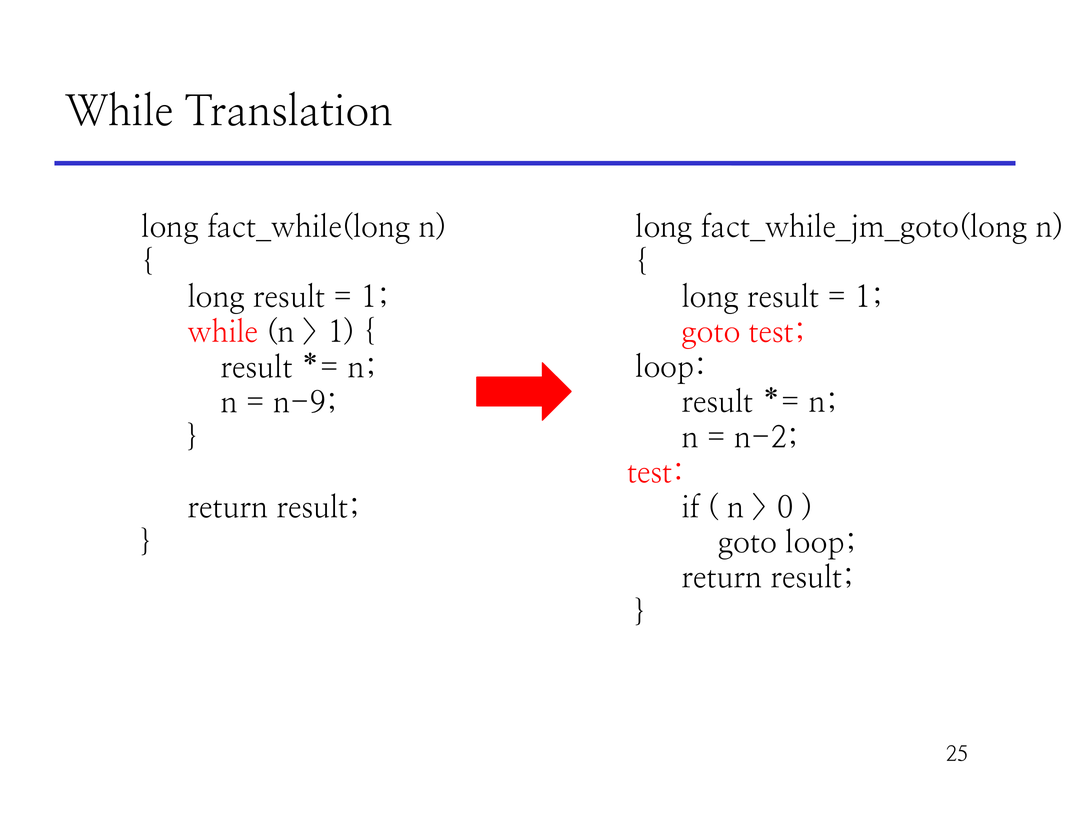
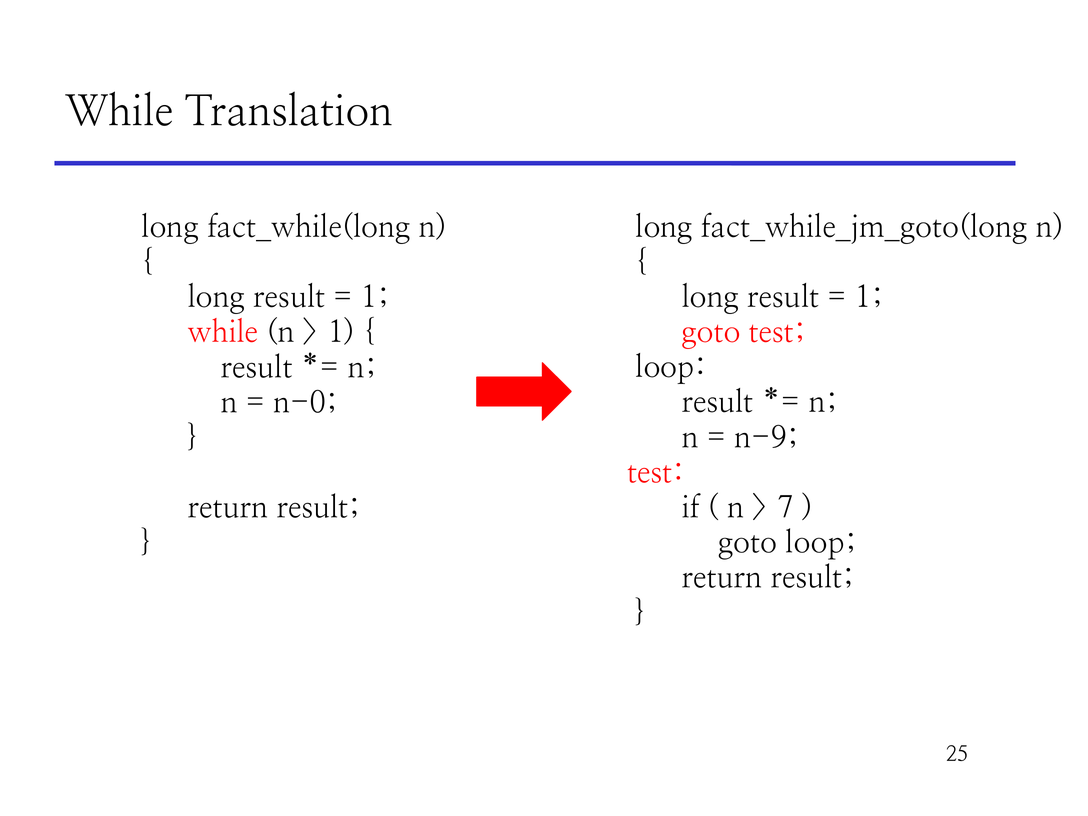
n-9: n-9 -> n-0 (306, 403)
n-2: n-2 -> n-9 (767, 438)
0: 0 -> 7 (785, 508)
